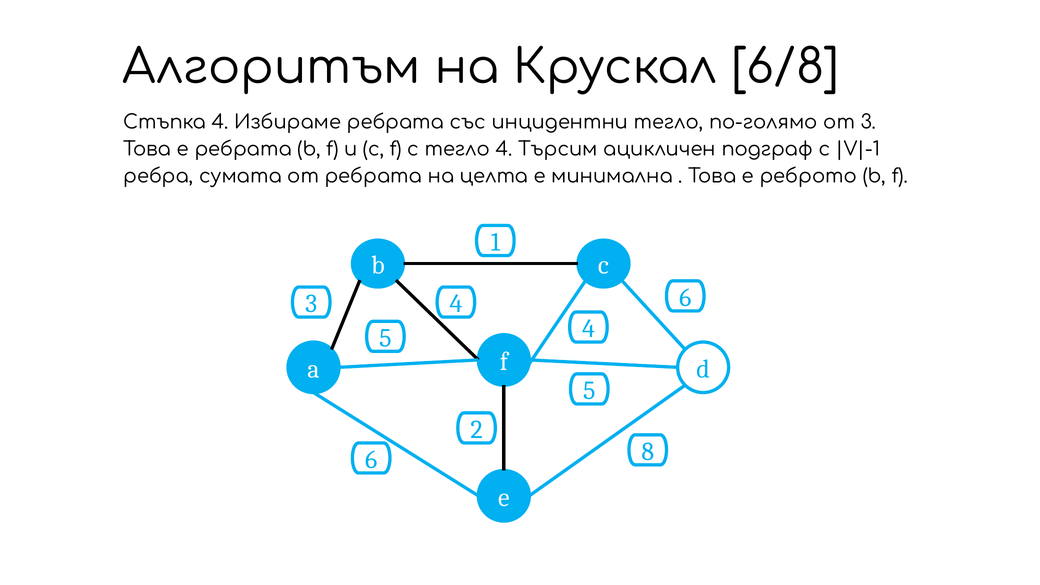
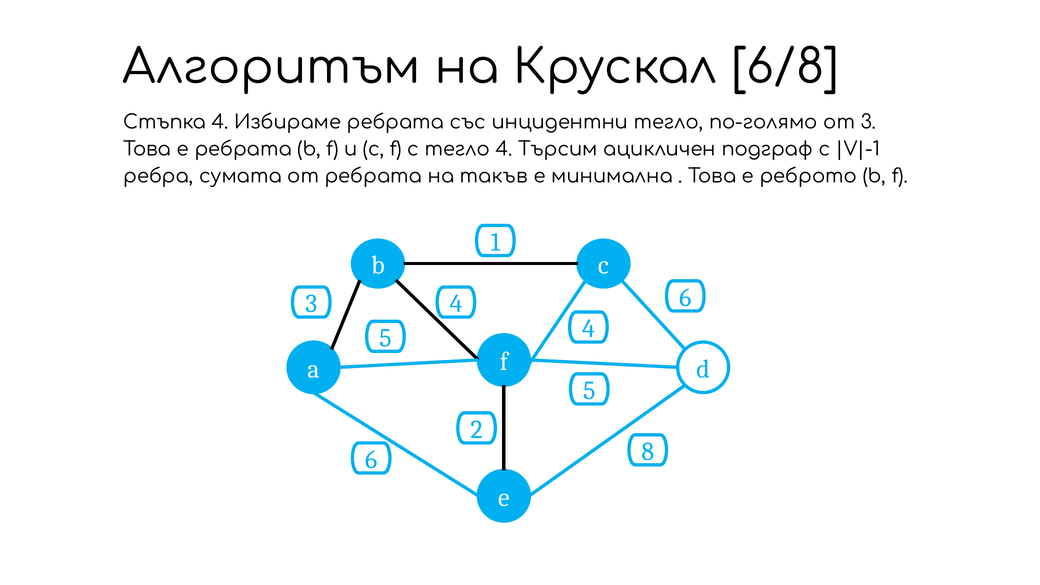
целта: целта -> такъв (494, 176)
